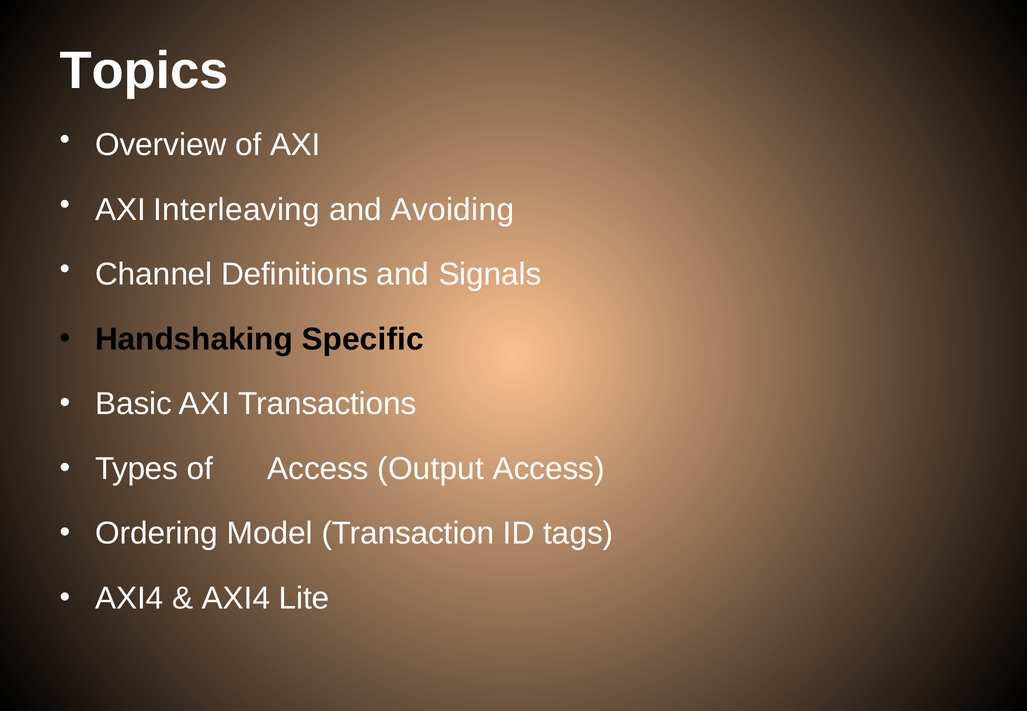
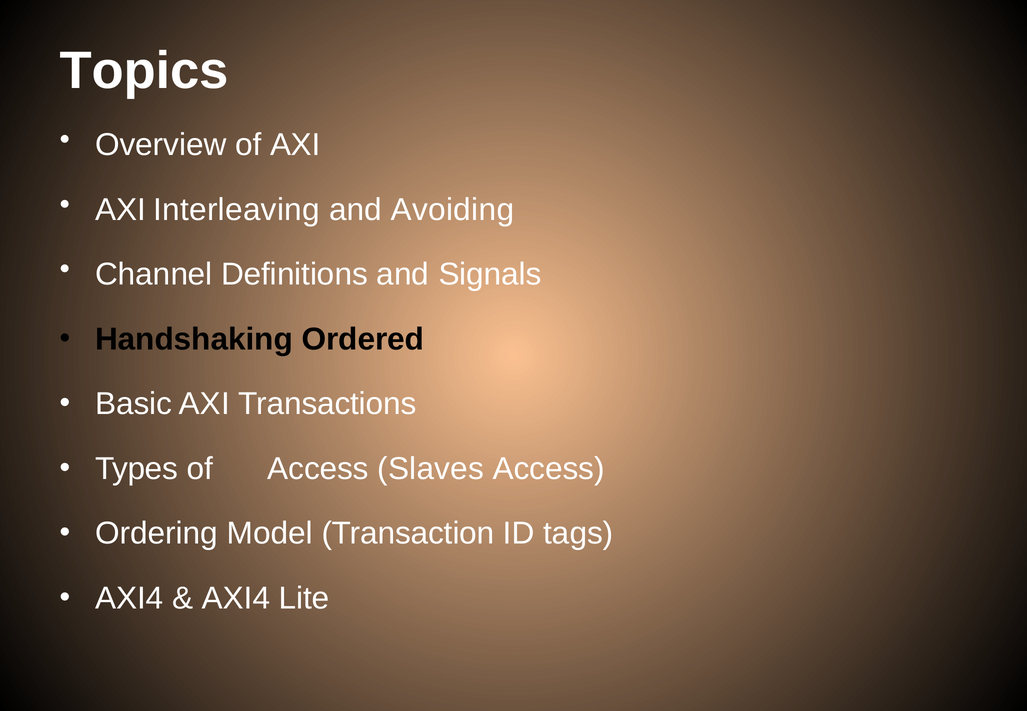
Specific: Specific -> Ordered (363, 339)
Output: Output -> Slaves (431, 469)
